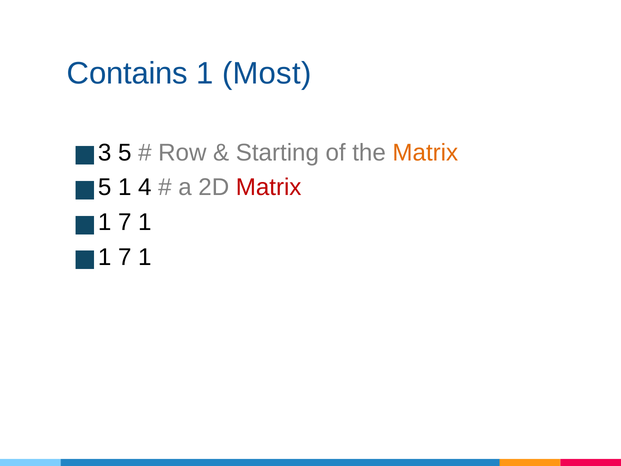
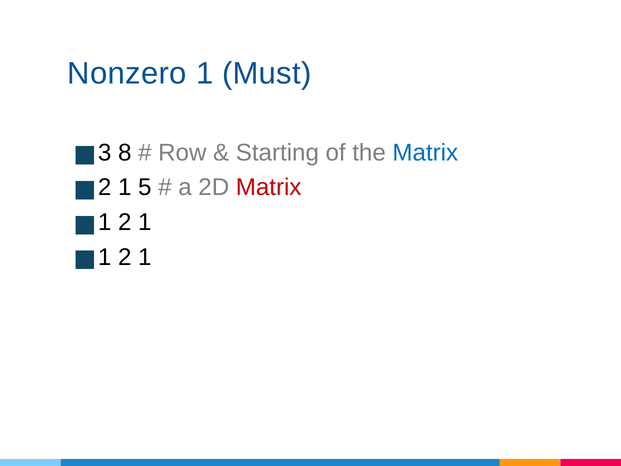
Contains: Contains -> Nonzero (127, 74)
Most: Most -> Must (267, 74)
3 5: 5 -> 8 (125, 153)
Matrix colour: orange -> blue (425, 153)
5: 5 -> 2 (105, 187)
4: 4 -> 5 (145, 187)
7: 7 -> 2 (125, 222)
7: 7 -> 2 (125, 257)
